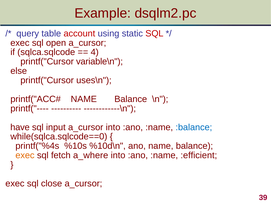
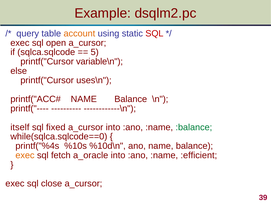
account colour: red -> orange (79, 34)
4: 4 -> 5 (95, 52)
have: have -> itself (20, 127)
input: input -> fixed (56, 127)
:balance colour: blue -> green (194, 127)
a_where: a_where -> a_oracle (91, 156)
